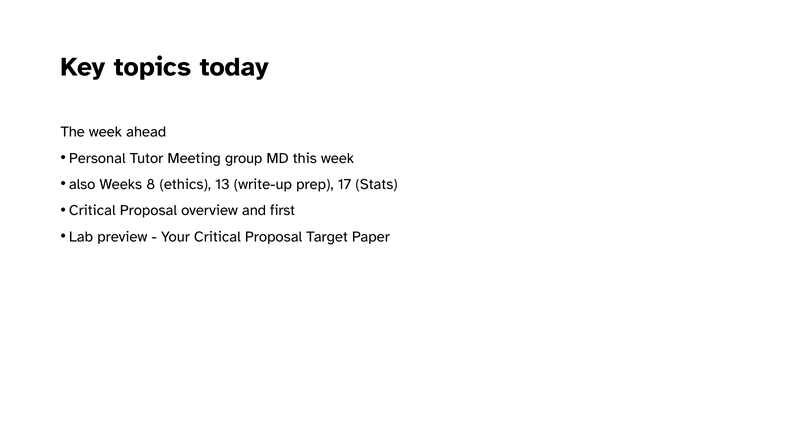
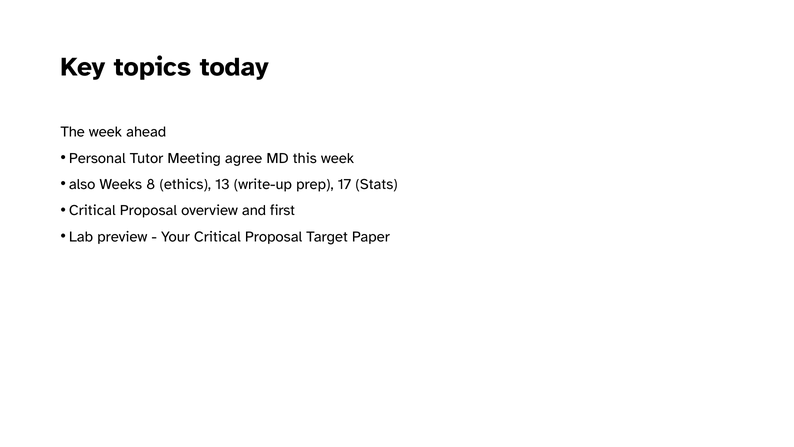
group: group -> agree (244, 158)
